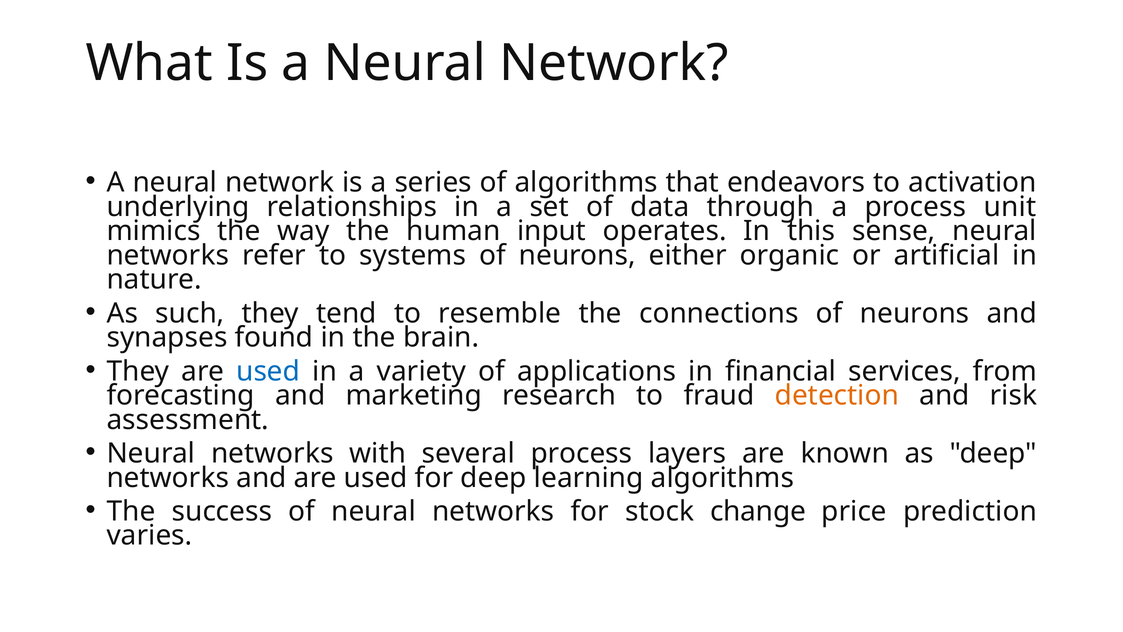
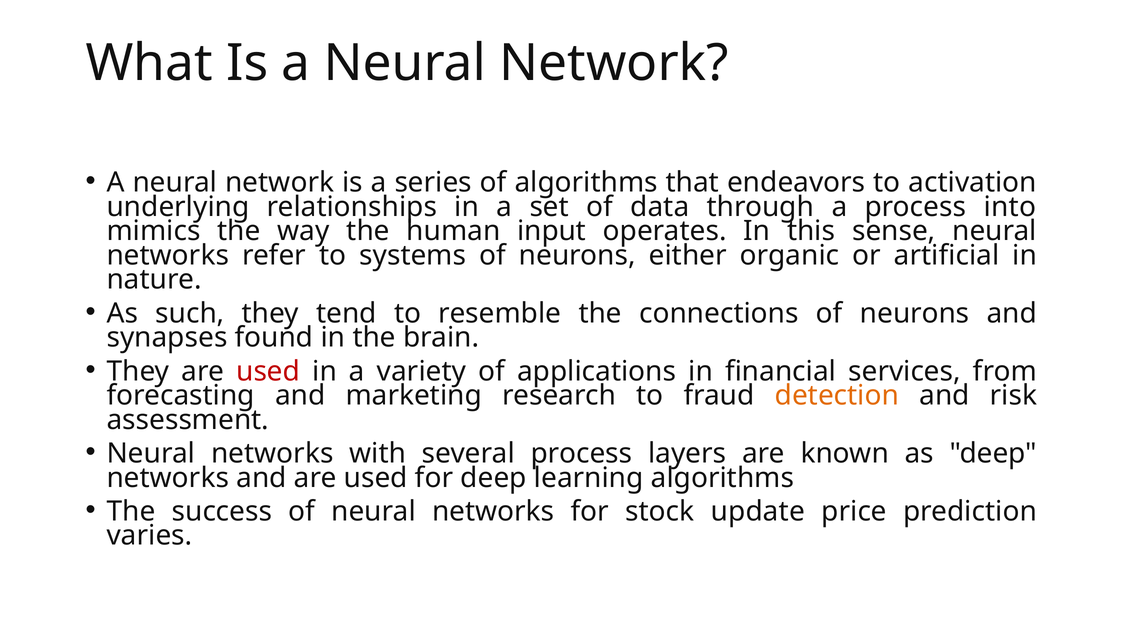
unit: unit -> into (1010, 207)
used colour: blue -> red (268, 371)
change: change -> update (758, 511)
